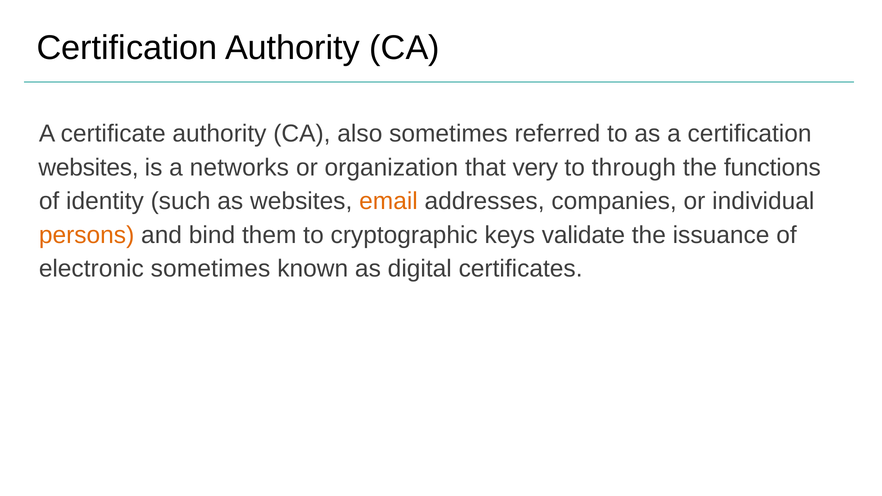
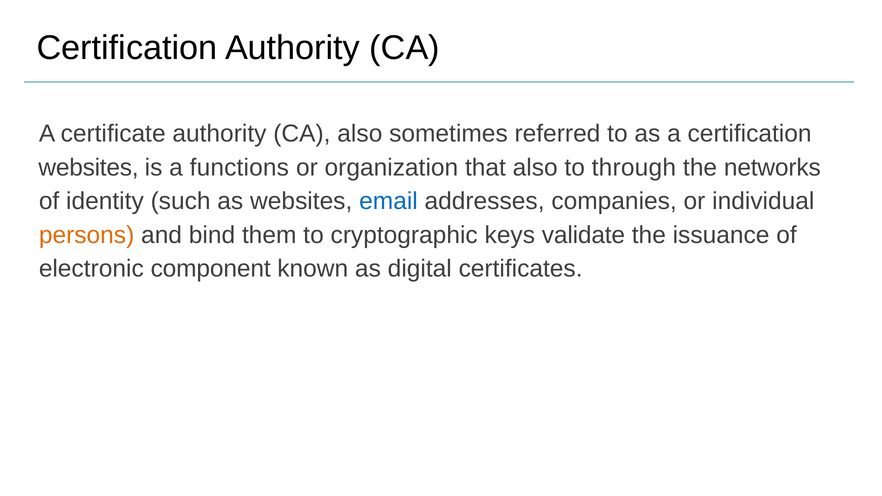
networks: networks -> functions (239, 167)
that very: very -> also (535, 167)
functions: functions -> networks (772, 167)
email colour: orange -> blue (388, 201)
electronic sometimes: sometimes -> component (211, 269)
